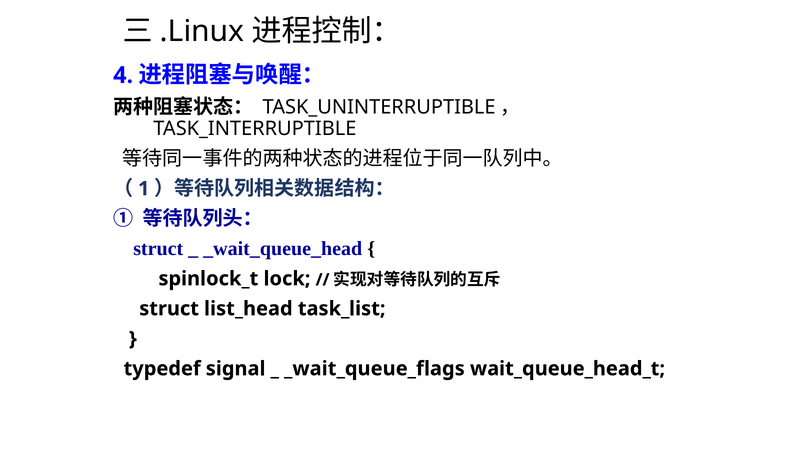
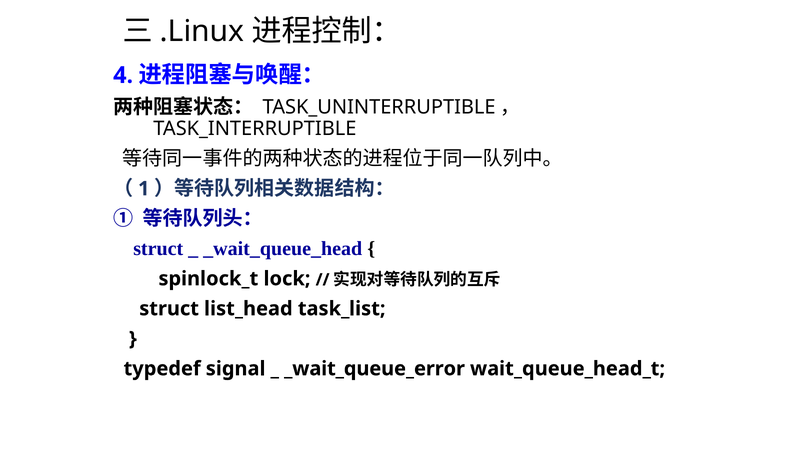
_wait_queue_flags: _wait_queue_flags -> _wait_queue_error (375, 368)
